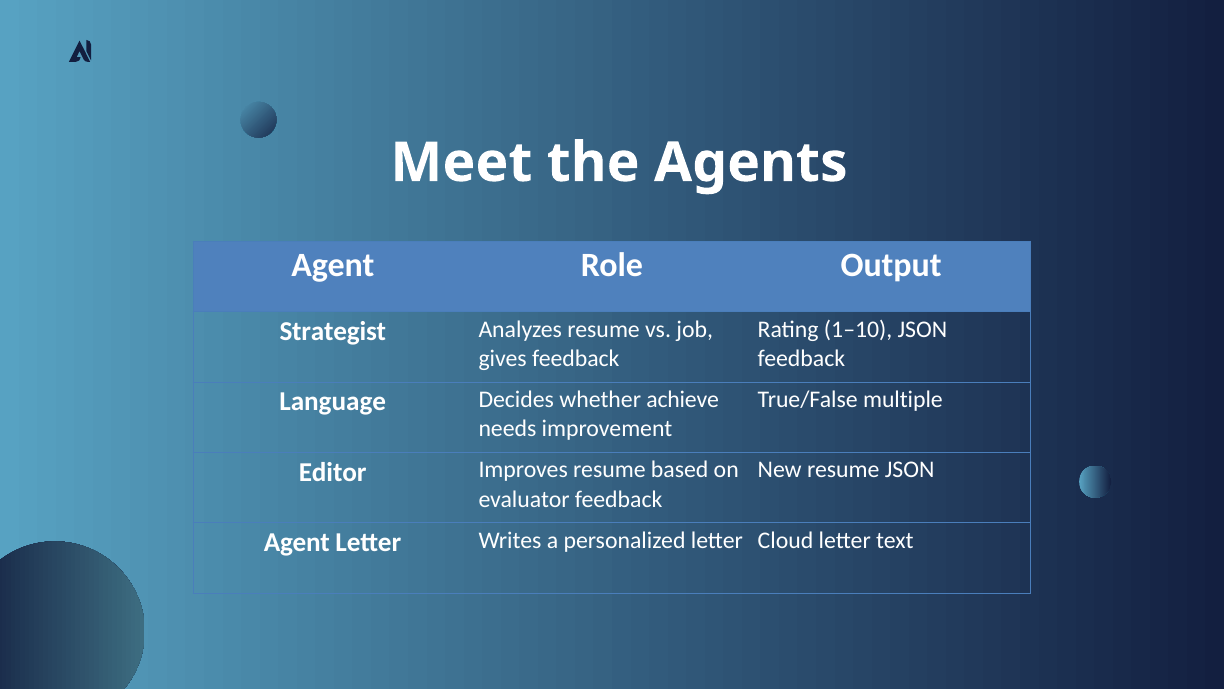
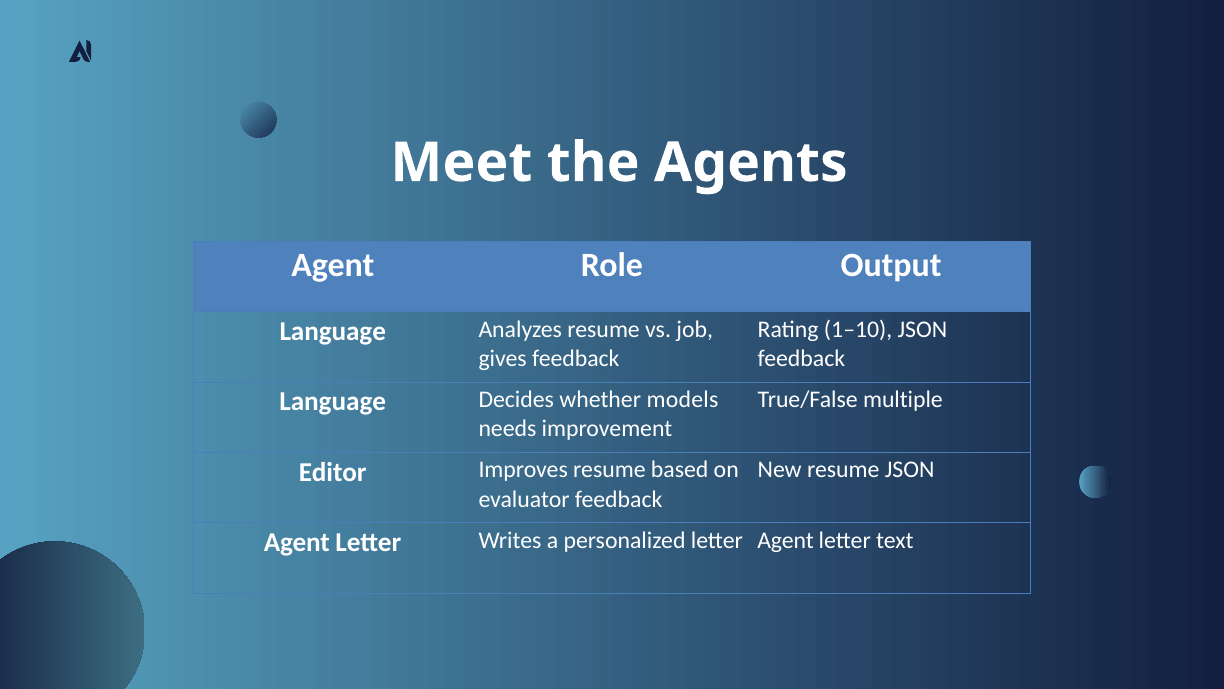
Strategist: Strategist -> Language (333, 331)
achieve: achieve -> models (682, 399)
letter Cloud: Cloud -> Agent (786, 540)
